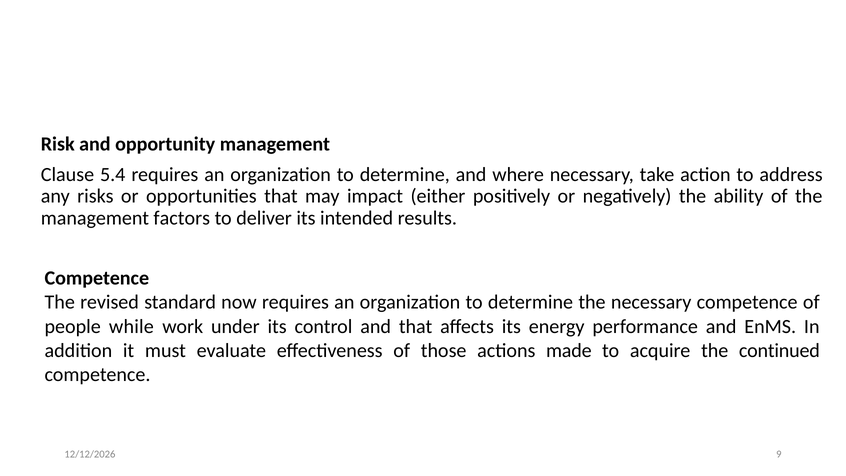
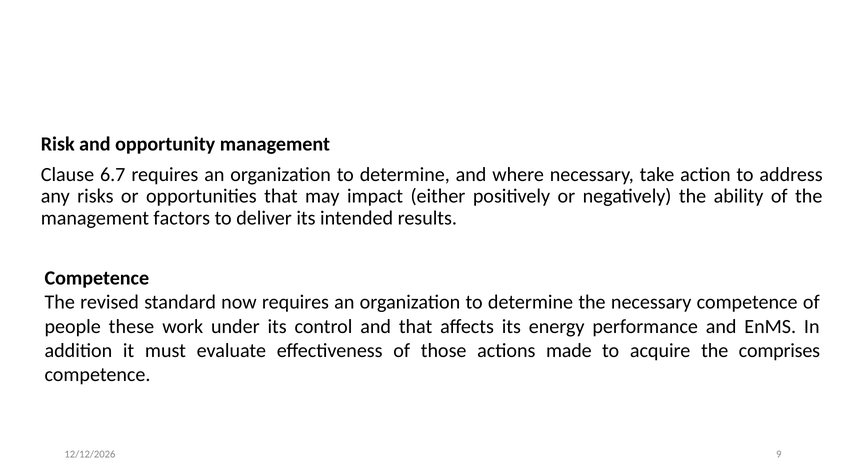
5.4: 5.4 -> 6.7 (113, 174)
while: while -> these (131, 326)
continued: continued -> comprises (779, 351)
